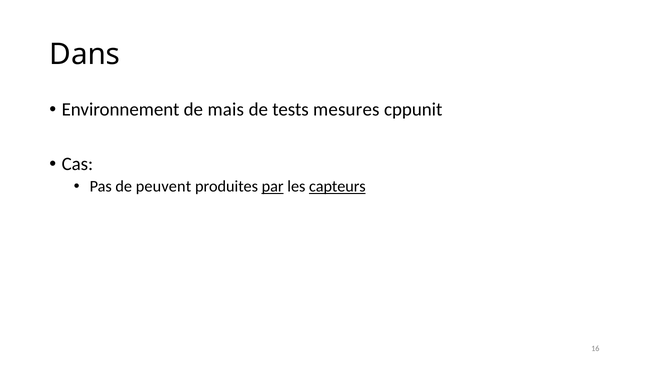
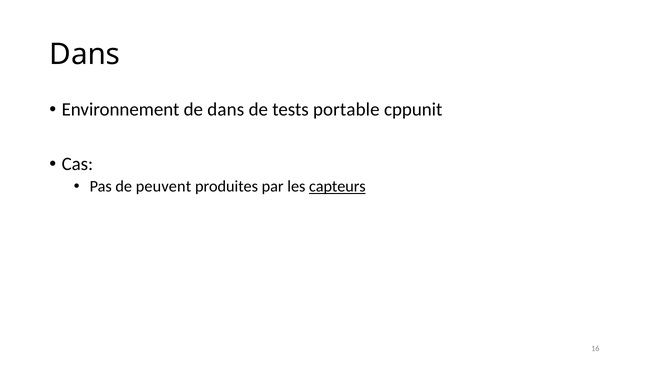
de mais: mais -> dans (226, 110)
mesures: mesures -> portable (346, 110)
par underline: present -> none (273, 187)
